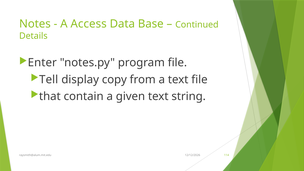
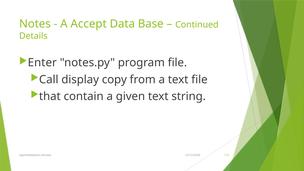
Access: Access -> Accept (89, 24)
Tell: Tell -> Call (49, 80)
